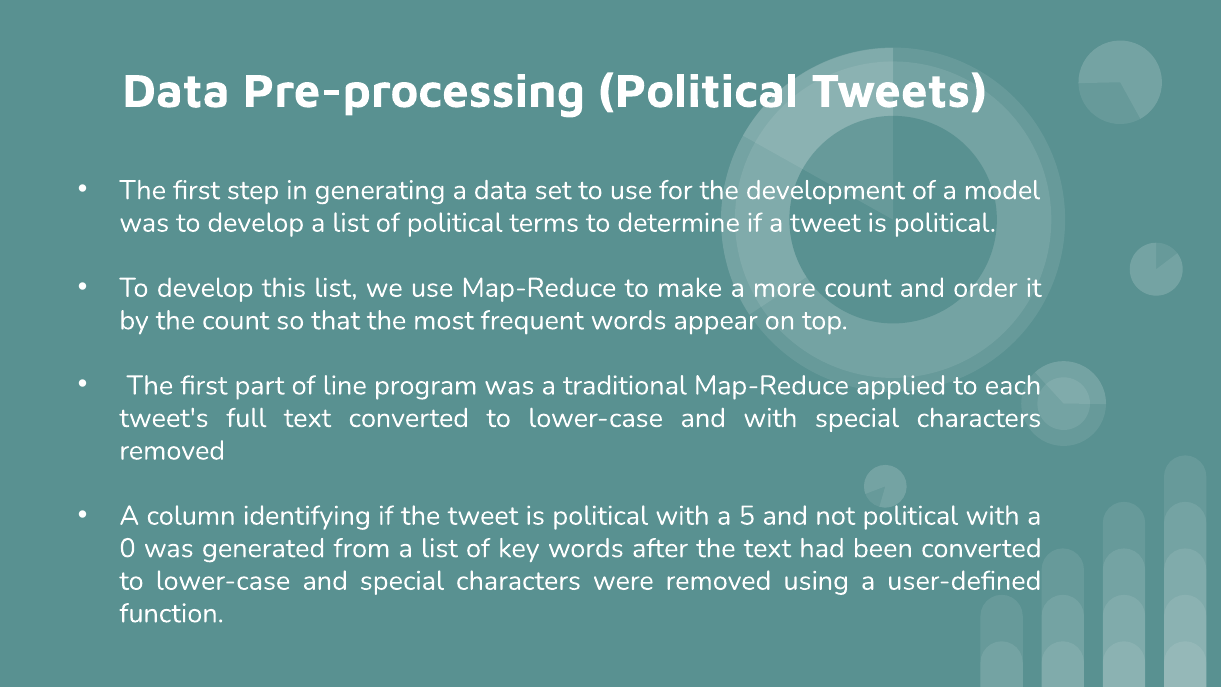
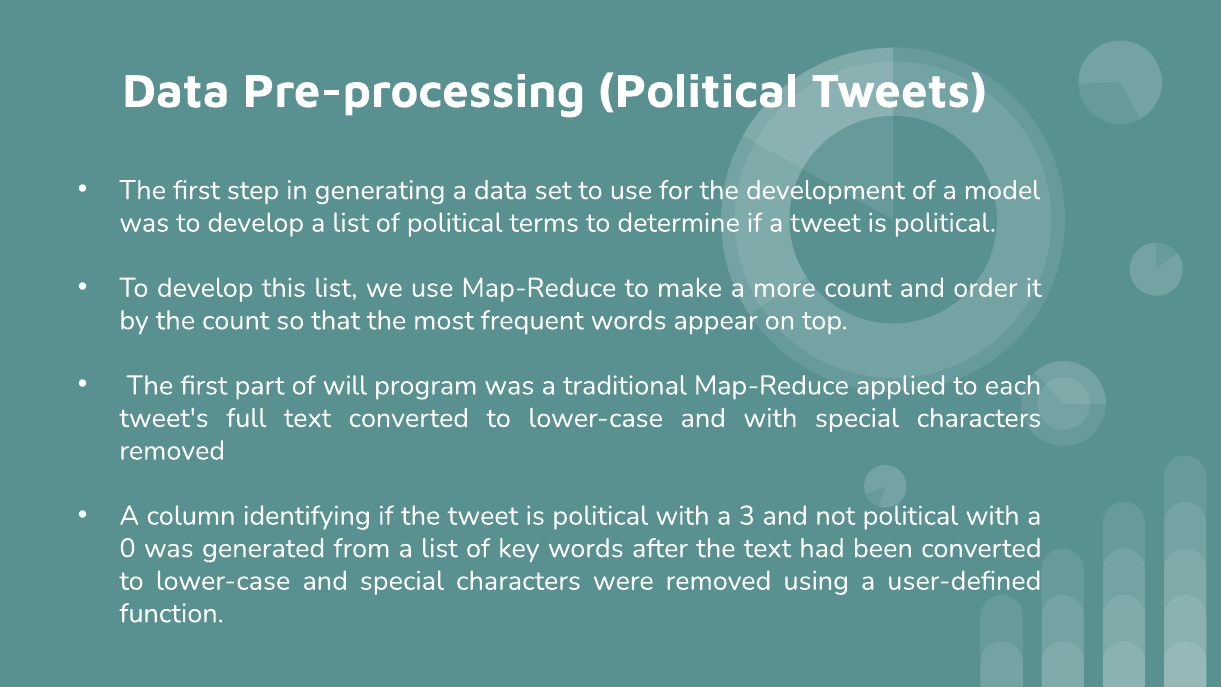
line: line -> will (345, 385)
5: 5 -> 3 (747, 516)
